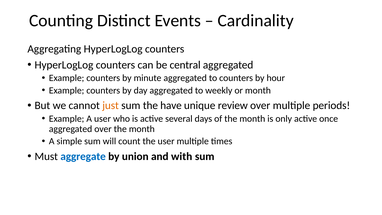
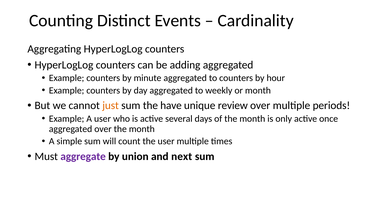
central: central -> adding (185, 65)
aggregate colour: blue -> purple (83, 156)
with: with -> next (182, 156)
